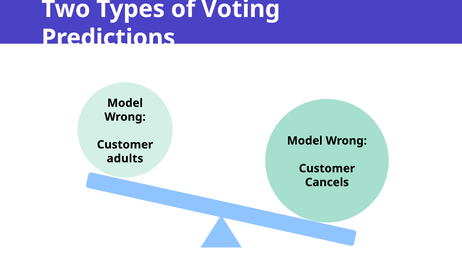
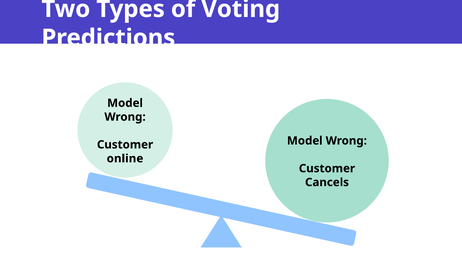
adults: adults -> online (125, 158)
